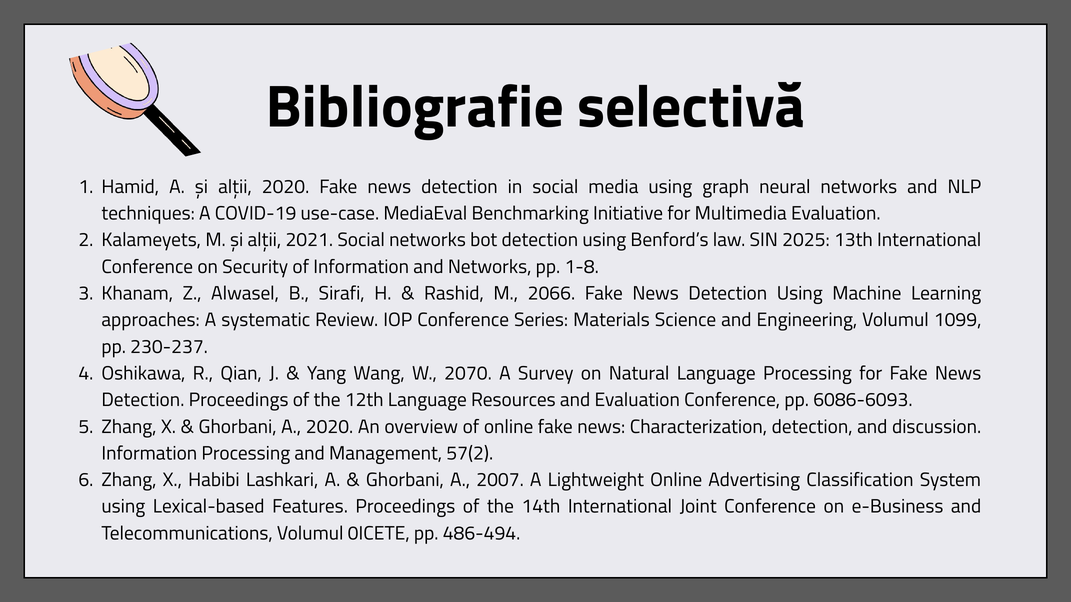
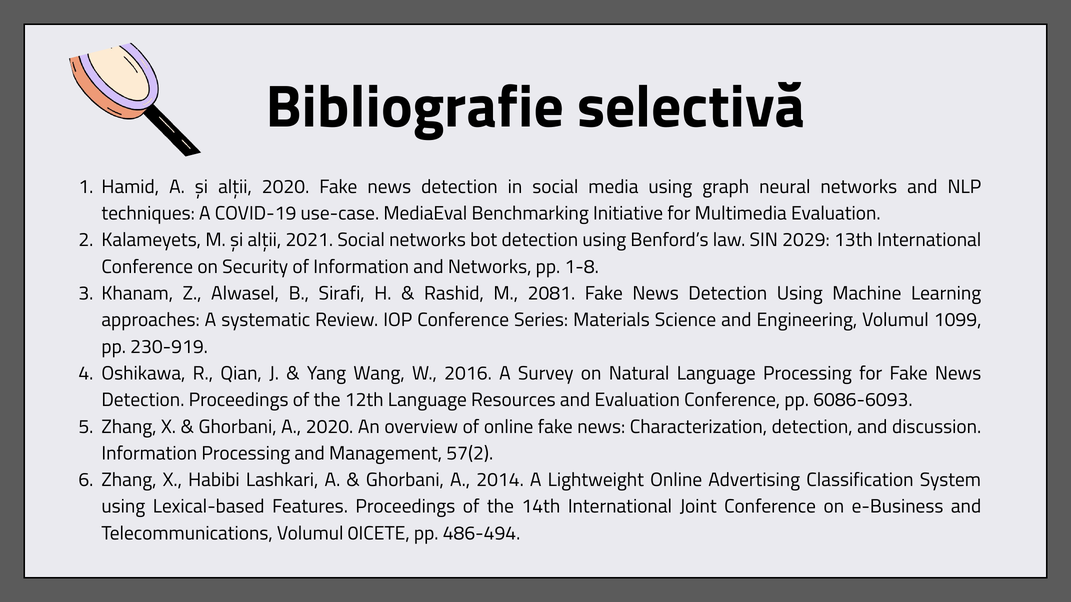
2025: 2025 -> 2029 (806, 240)
2066: 2066 -> 2081 (551, 294)
230-237: 230-237 -> 230-919 (169, 347)
2070: 2070 -> 2016 (468, 374)
2007: 2007 -> 2014 (500, 480)
